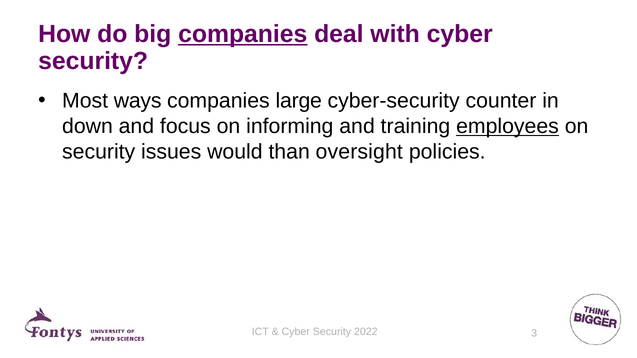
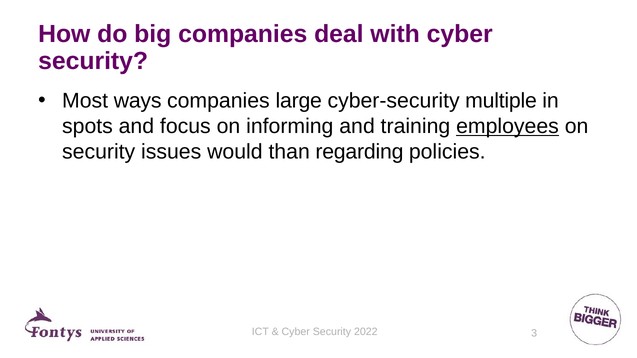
companies underline: present -> none (243, 34)
counter: counter -> multiple (501, 101)
down: down -> spots (87, 127)
oversight: oversight -> regarding (359, 152)
